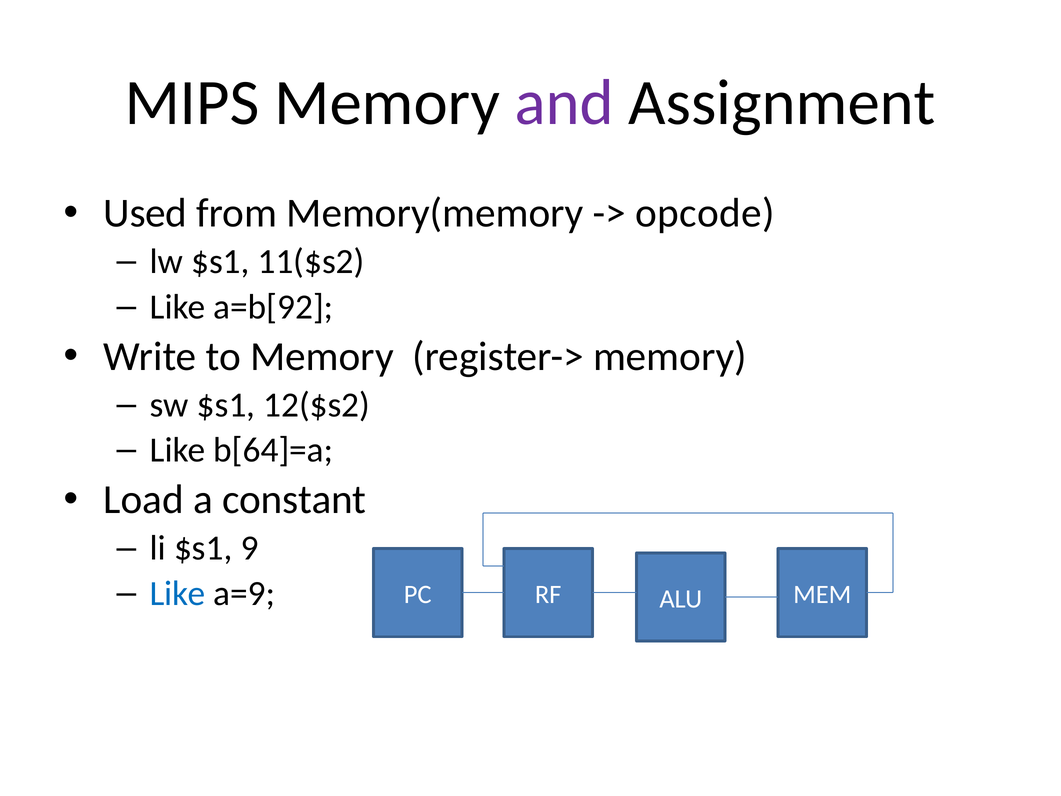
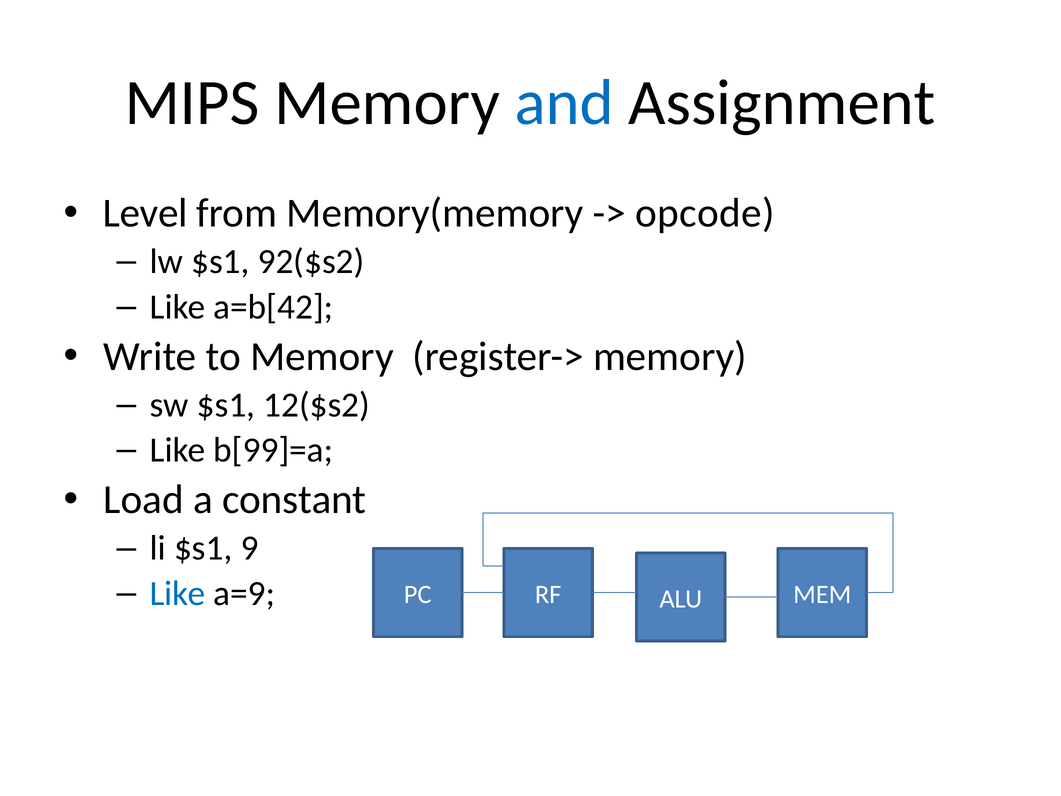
and colour: purple -> blue (564, 103)
Used: Used -> Level (145, 213)
11($s2: 11($s2 -> 92($s2 (311, 262)
a=b[92: a=b[92 -> a=b[42 (273, 307)
b[64]=a: b[64]=a -> b[99]=a (273, 450)
